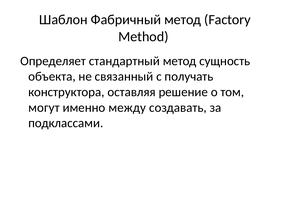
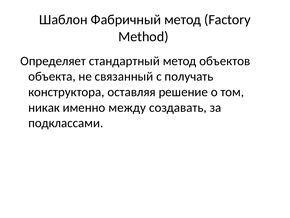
сущность: сущность -> объектов (225, 61)
могут: могут -> никак (44, 107)
